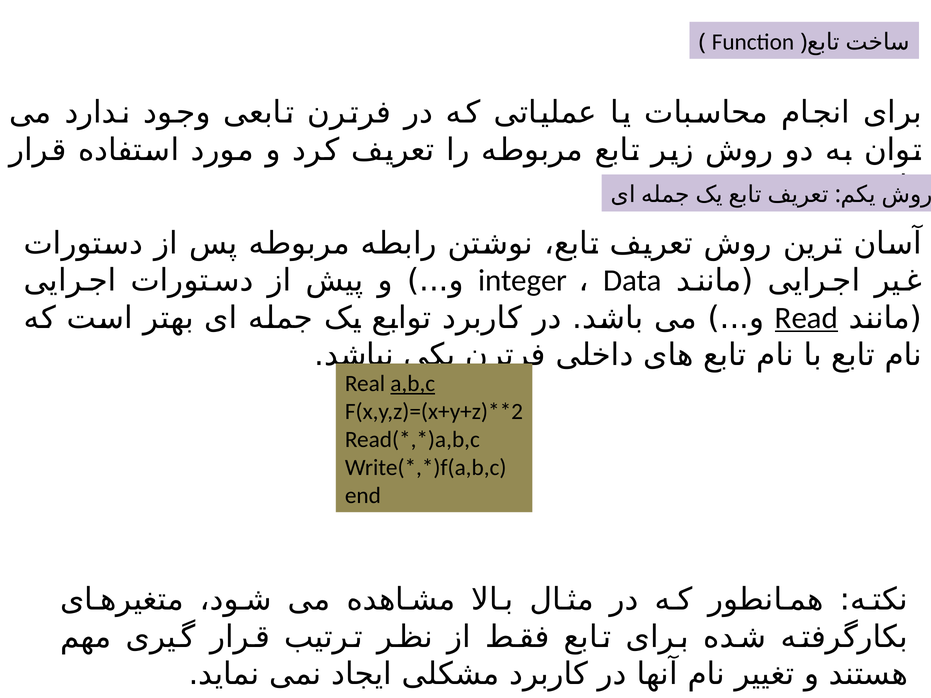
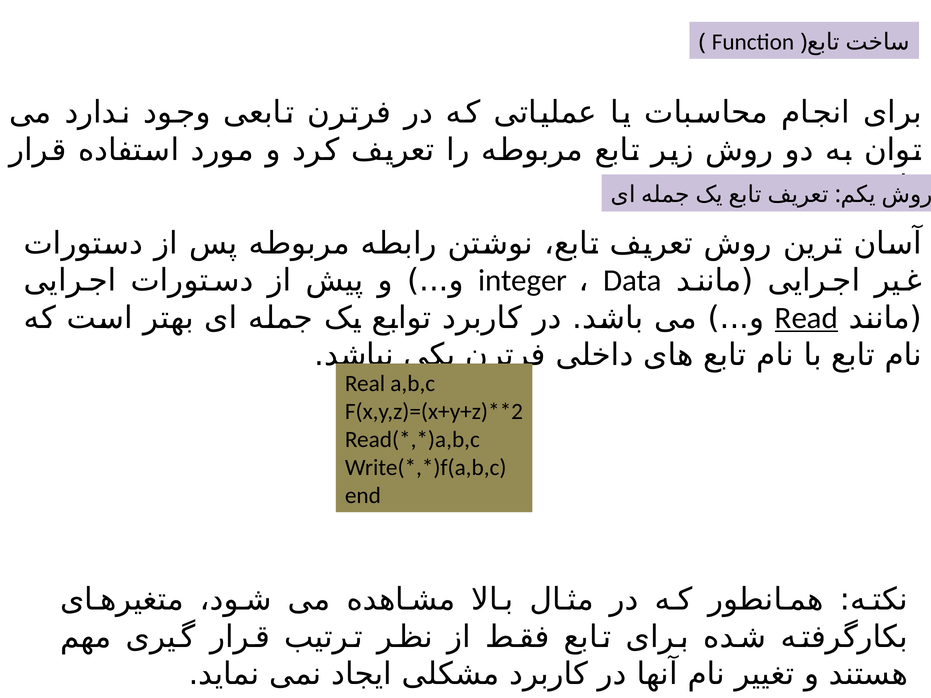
a,b,c underline: present -> none (413, 384)
